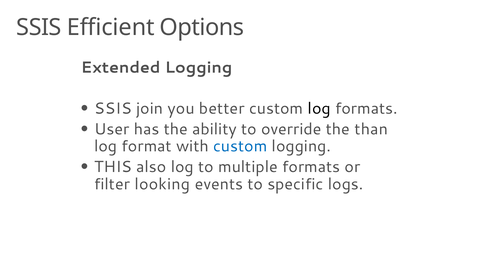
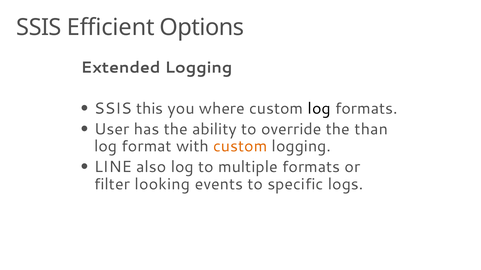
join: join -> this (150, 109)
better: better -> where (222, 109)
custom colour: blue -> orange (240, 147)
THIS: THIS -> LINE (113, 167)
